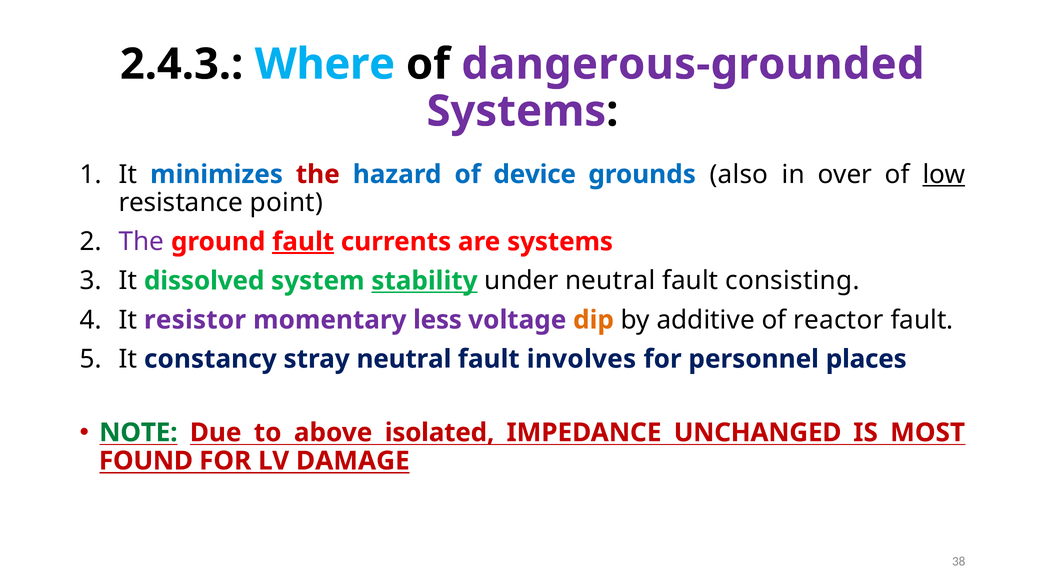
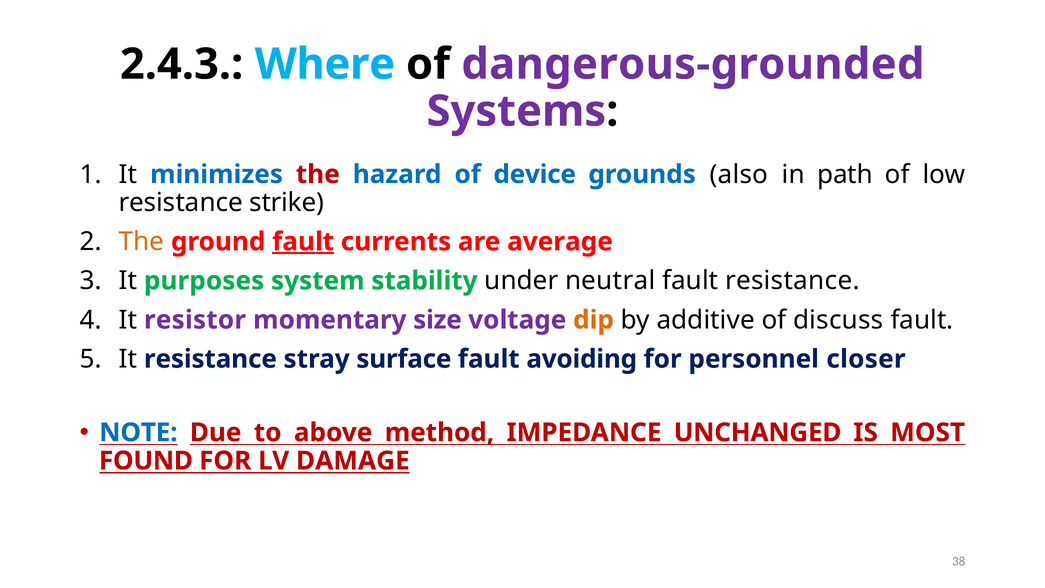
over: over -> path (845, 174)
low underline: present -> none (944, 174)
point: point -> strike (287, 203)
The colour: purple -> orange (142, 242)
are systems: systems -> average (560, 242)
dissolved: dissolved -> purposes (204, 281)
stability underline: present -> none (424, 281)
fault consisting: consisting -> resistance (792, 281)
less: less -> size (437, 320)
reactor: reactor -> discuss (838, 320)
It constancy: constancy -> resistance (210, 359)
stray neutral: neutral -> surface (404, 359)
involves: involves -> avoiding (582, 359)
places: places -> closer (866, 359)
NOTE colour: green -> blue (138, 432)
isolated: isolated -> method (439, 432)
